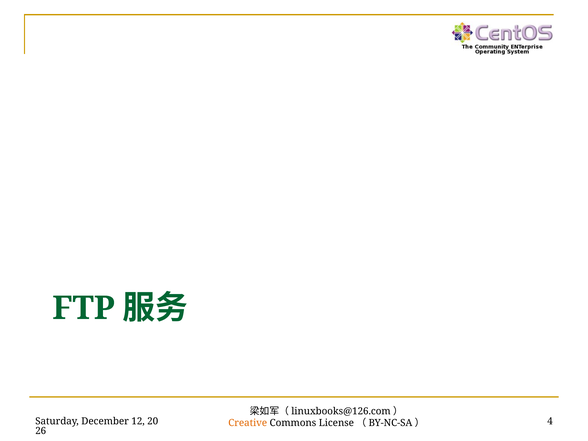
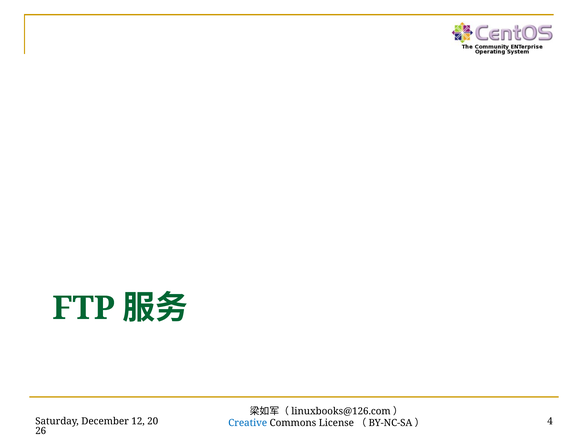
Creative colour: orange -> blue (248, 423)
